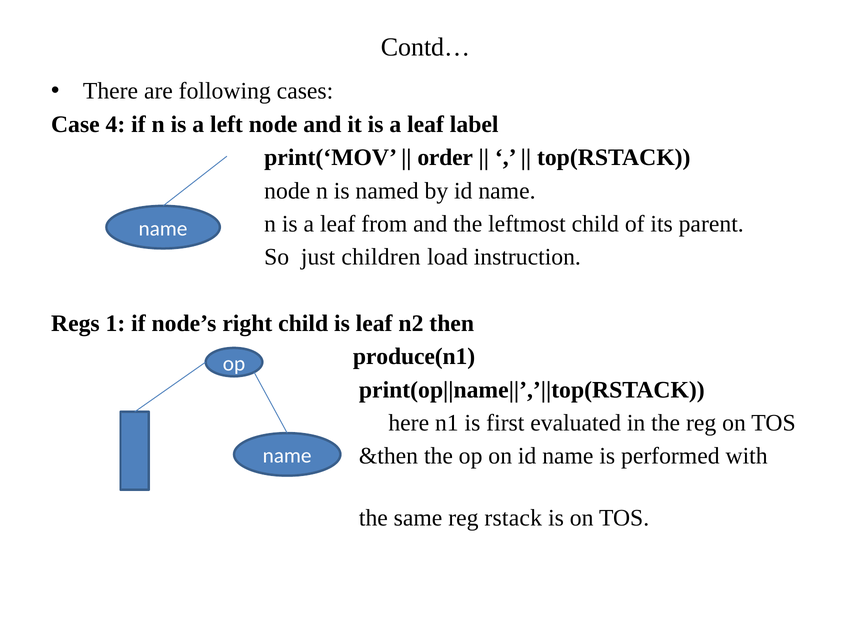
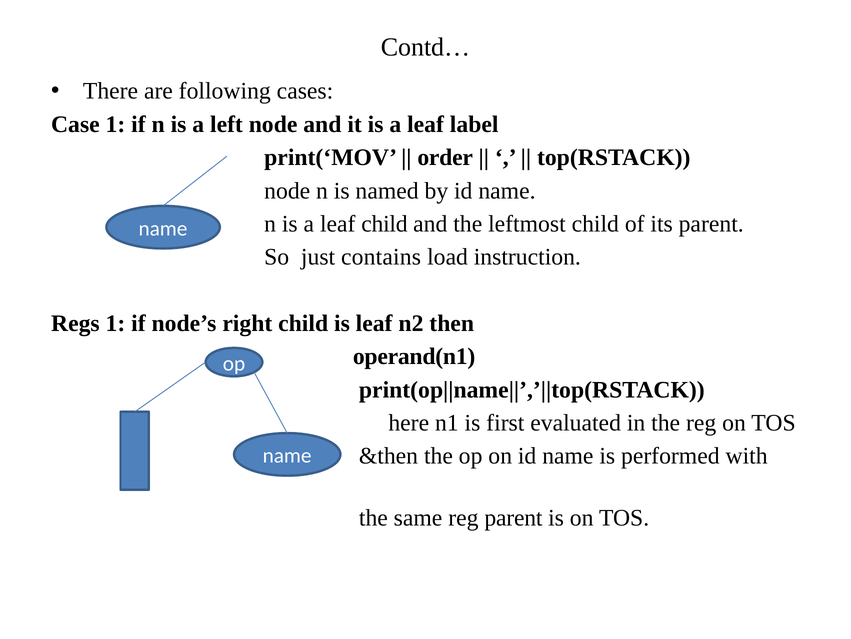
Case 4: 4 -> 1 (115, 124)
leaf from: from -> child (384, 224)
children: children -> contains (381, 257)
produce(n1: produce(n1 -> operand(n1 (414, 356)
reg rstack: rstack -> parent (513, 517)
